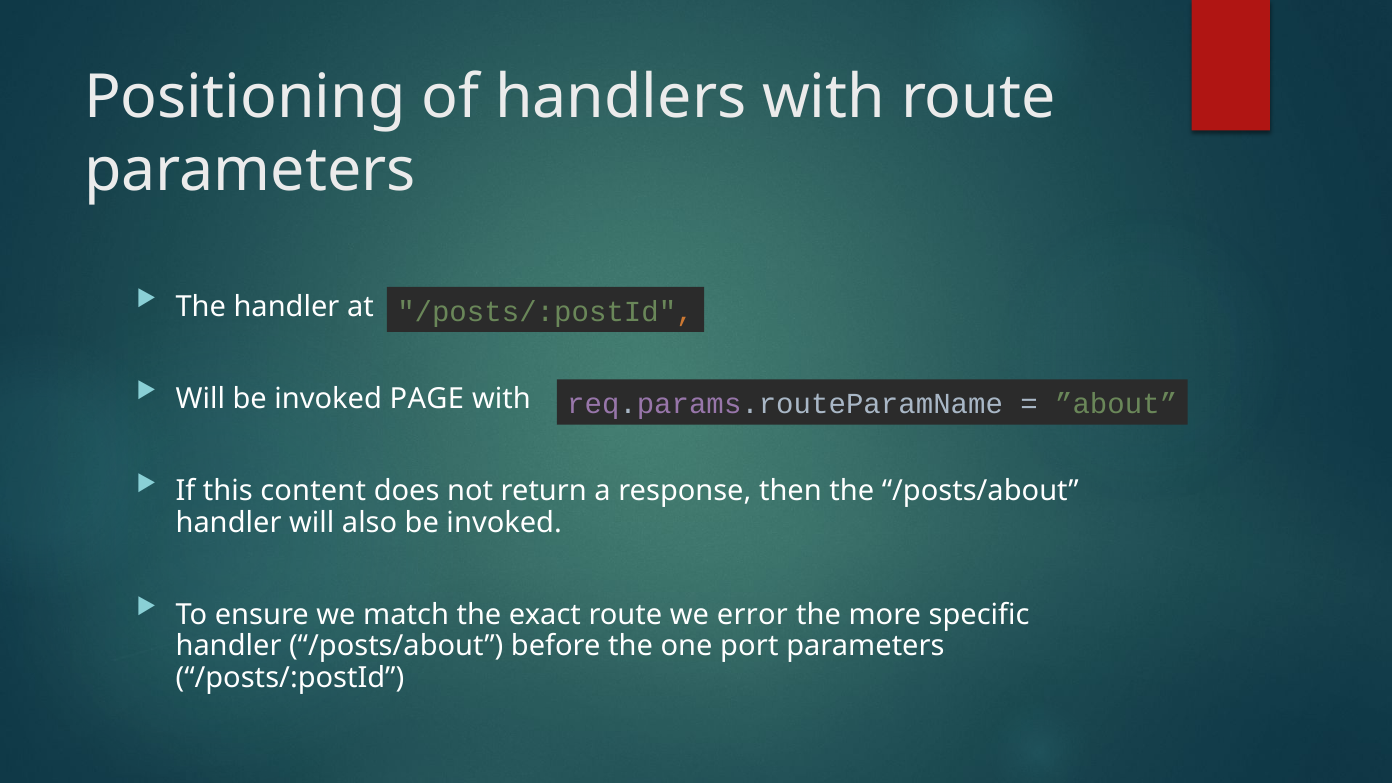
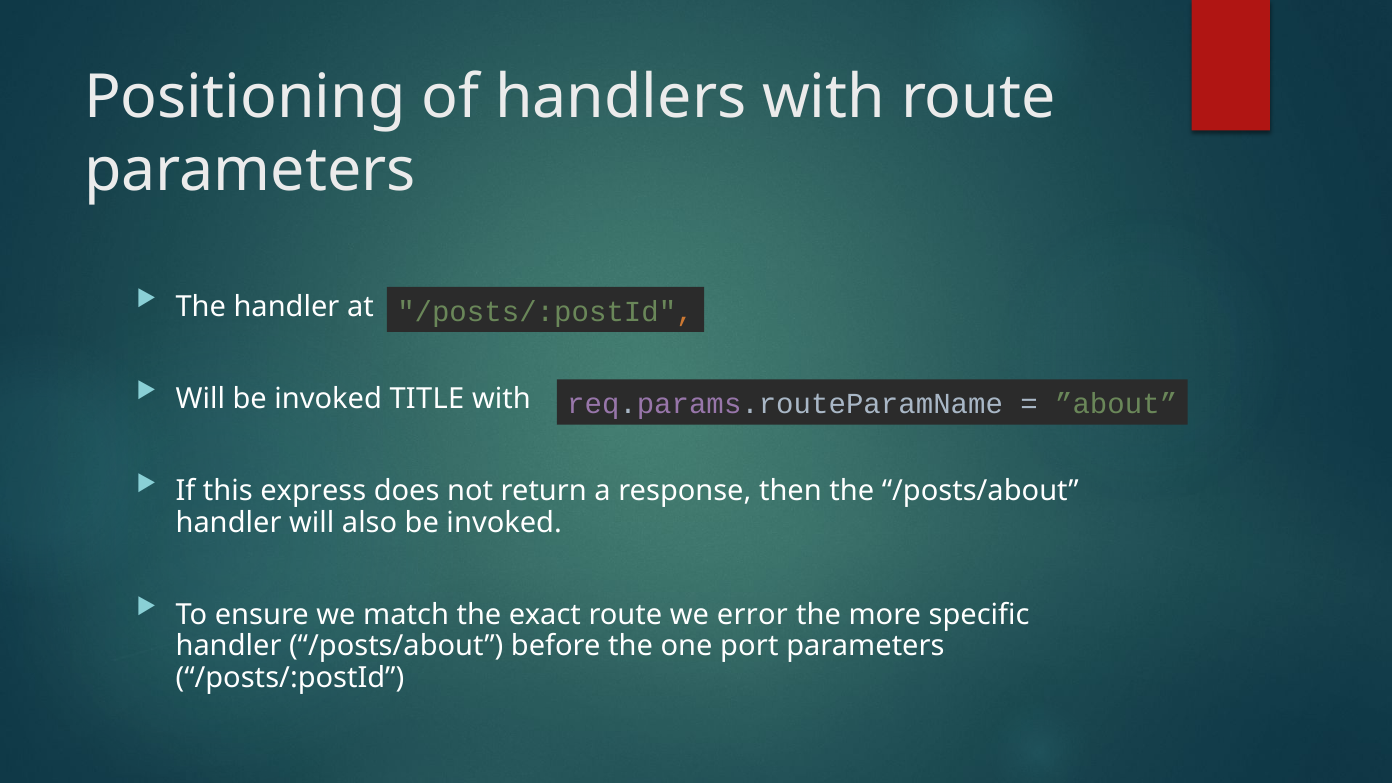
PAGE: PAGE -> TITLE (427, 399)
content: content -> express (313, 491)
